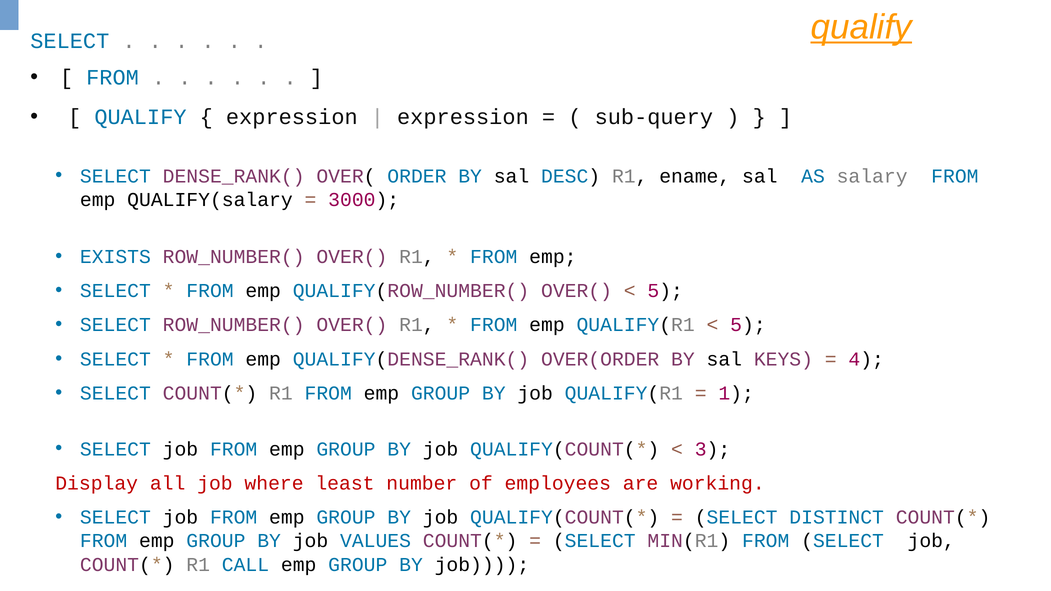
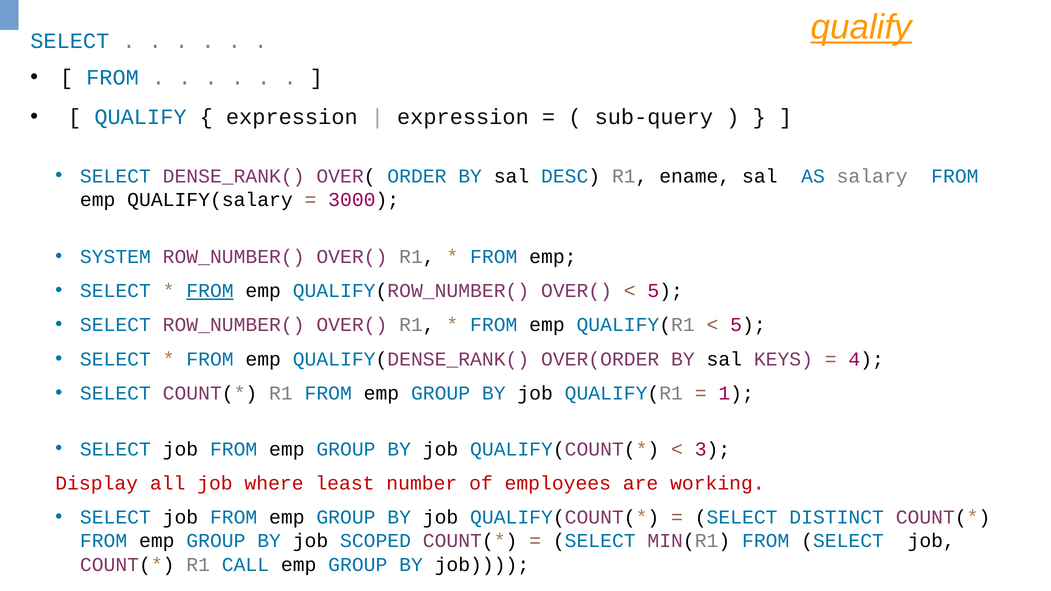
EXISTS: EXISTS -> SYSTEM (115, 257)
FROM underline: none -> present (210, 291)
VALUES: VALUES -> SCOPED (376, 541)
